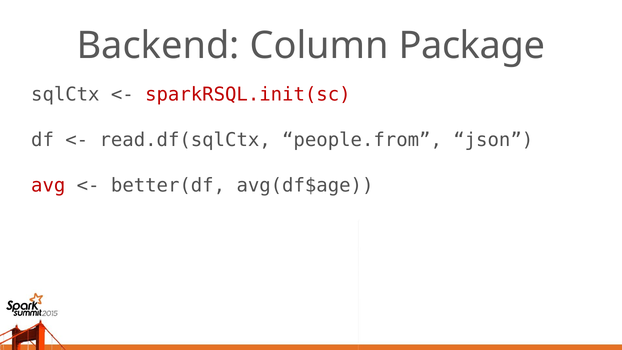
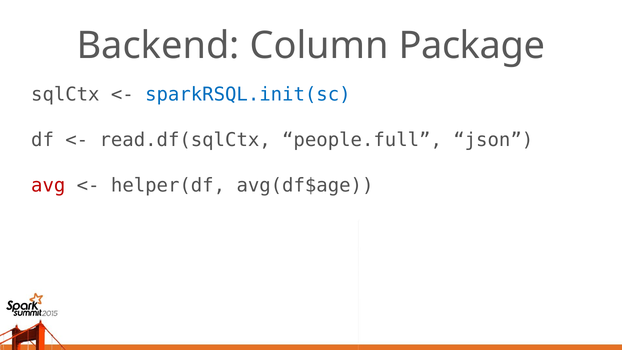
sparkRSQL.init(sc colour: red -> blue (248, 94)
people.from: people.from -> people.full (362, 140)
better(df: better(df -> helper(df (168, 186)
